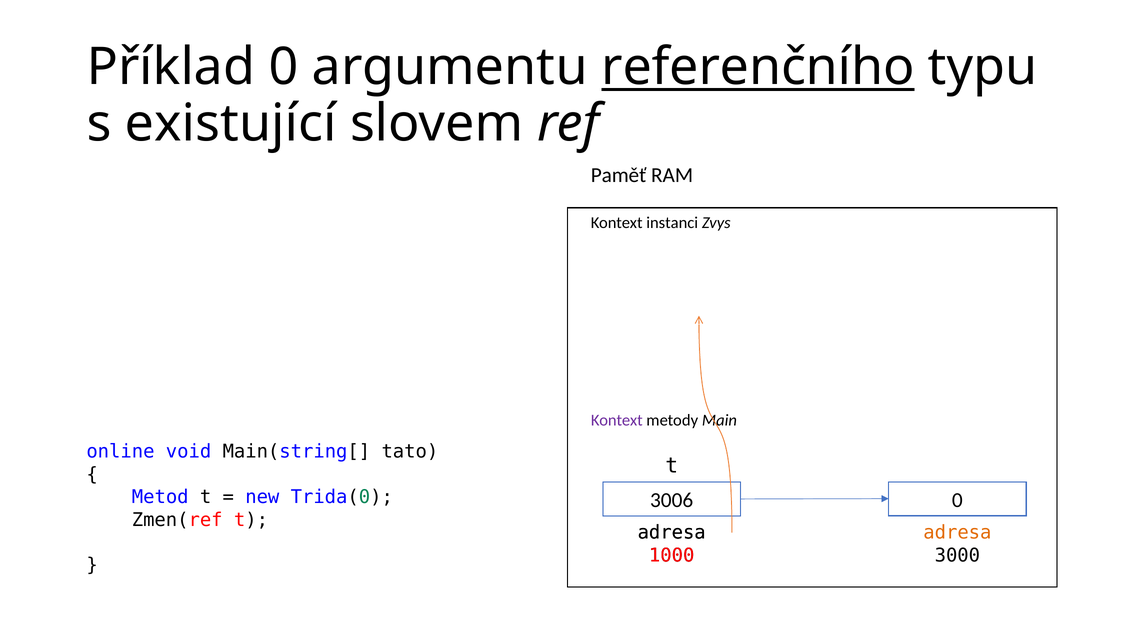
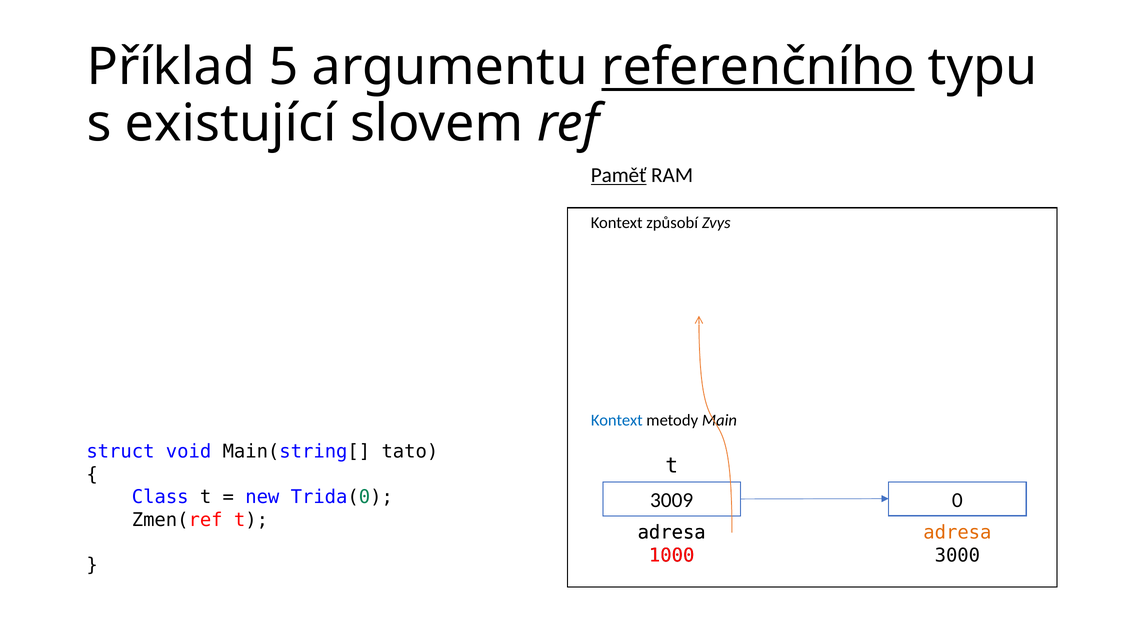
Příklad 0: 0 -> 5 (284, 67)
Paměť underline: none -> present (619, 175)
instanci: instanci -> způsobí (672, 223)
Kontext colour: purple -> blue (617, 420)
online: online -> struct (120, 451)
Metod: Metod -> Class (160, 497)
3006: 3006 -> 3009 (672, 500)
